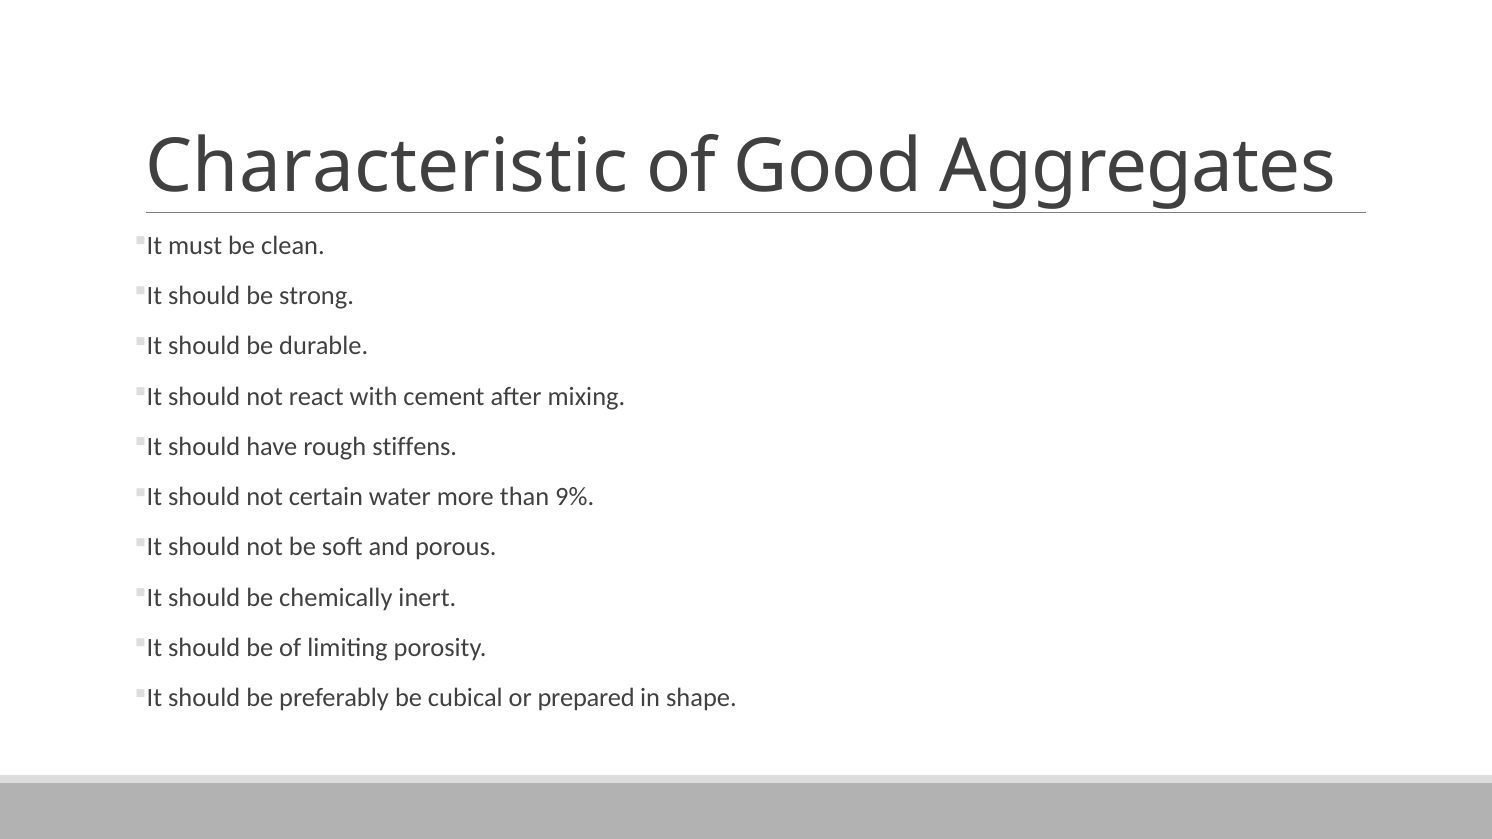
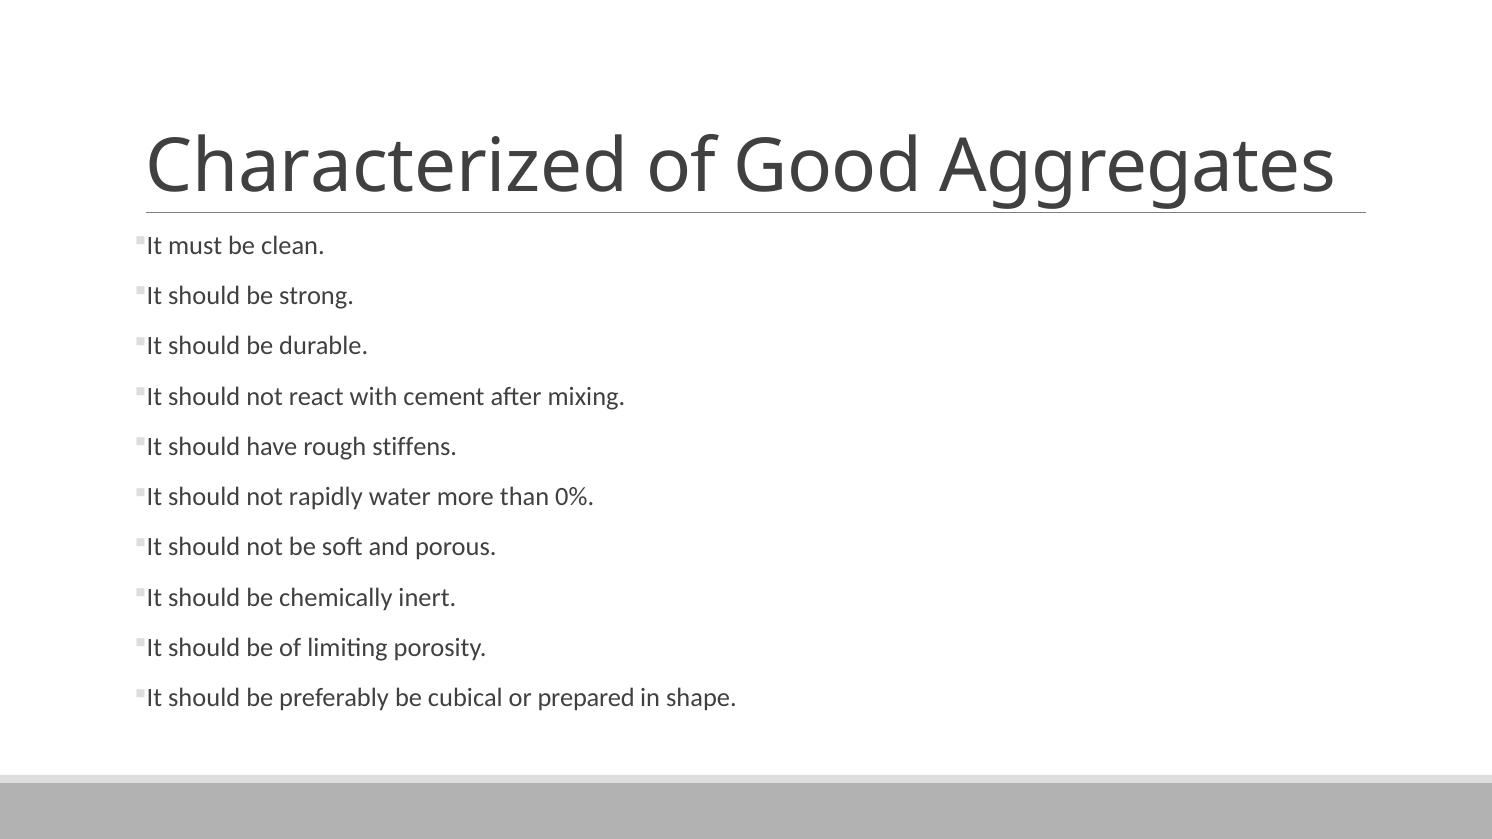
Characteristic: Characteristic -> Characterized (387, 167)
certain: certain -> rapidly (326, 497)
9%: 9% -> 0% (575, 497)
